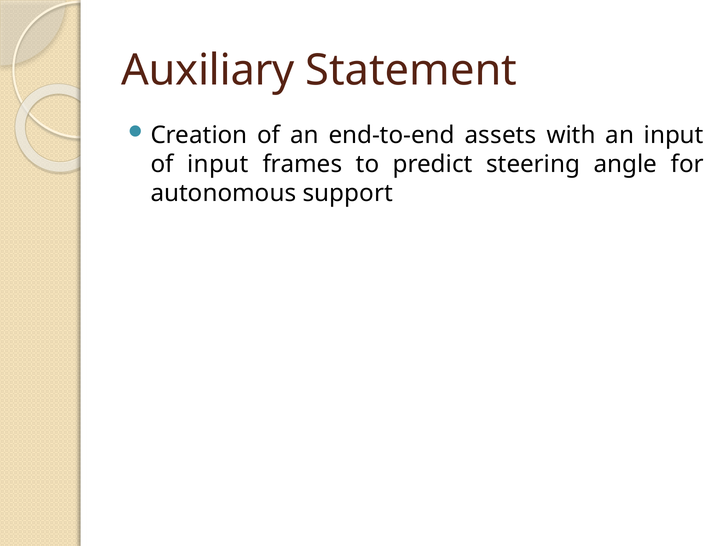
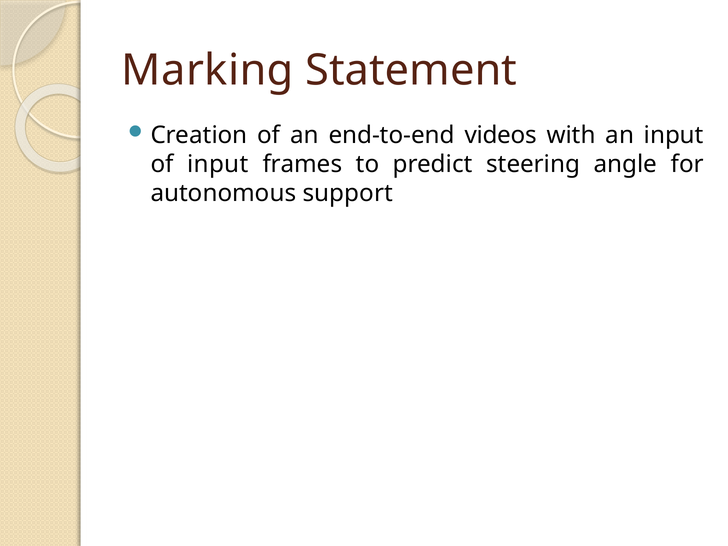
Auxiliary: Auxiliary -> Marking (208, 70)
assets: assets -> videos (501, 135)
